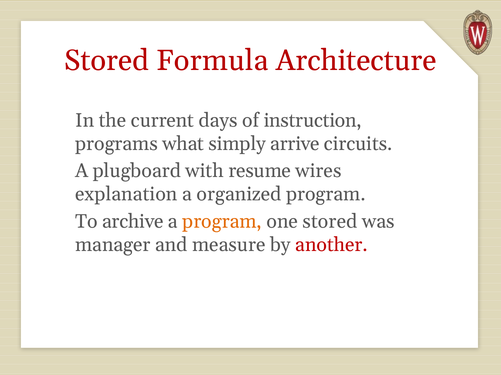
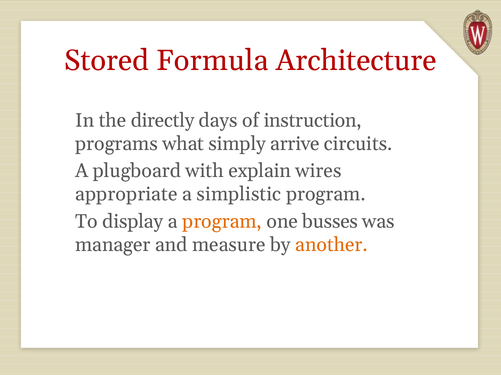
current: current -> directly (163, 121)
resume: resume -> explain (260, 171)
explanation: explanation -> appropriate (126, 195)
organized: organized -> simplistic (239, 195)
archive: archive -> display (133, 222)
one stored: stored -> busses (330, 222)
another colour: red -> orange (331, 245)
